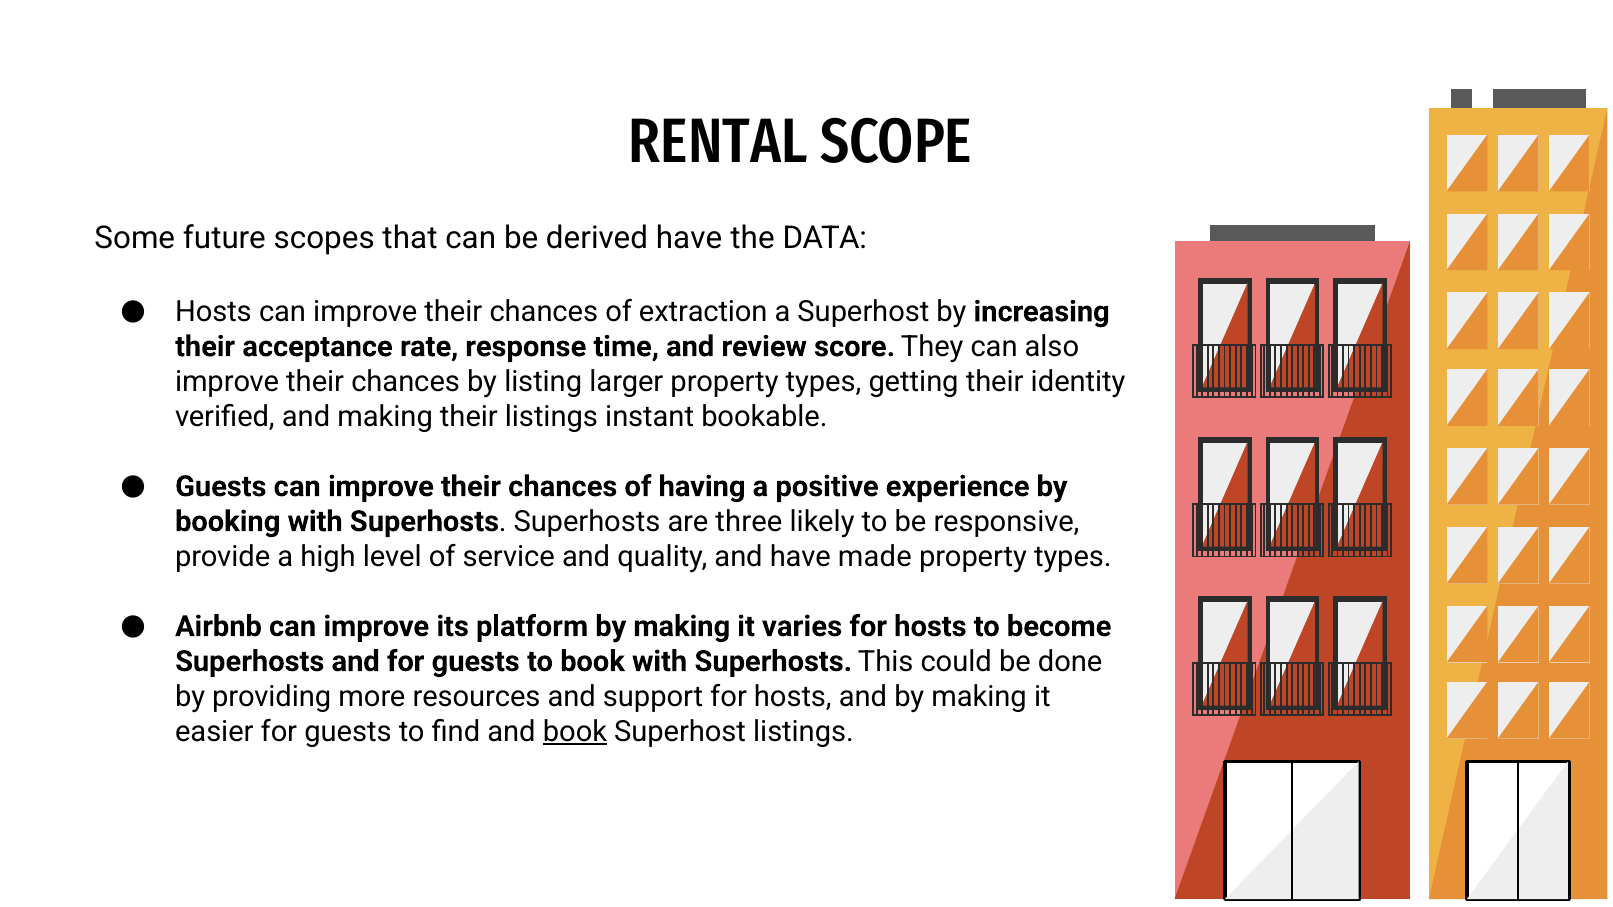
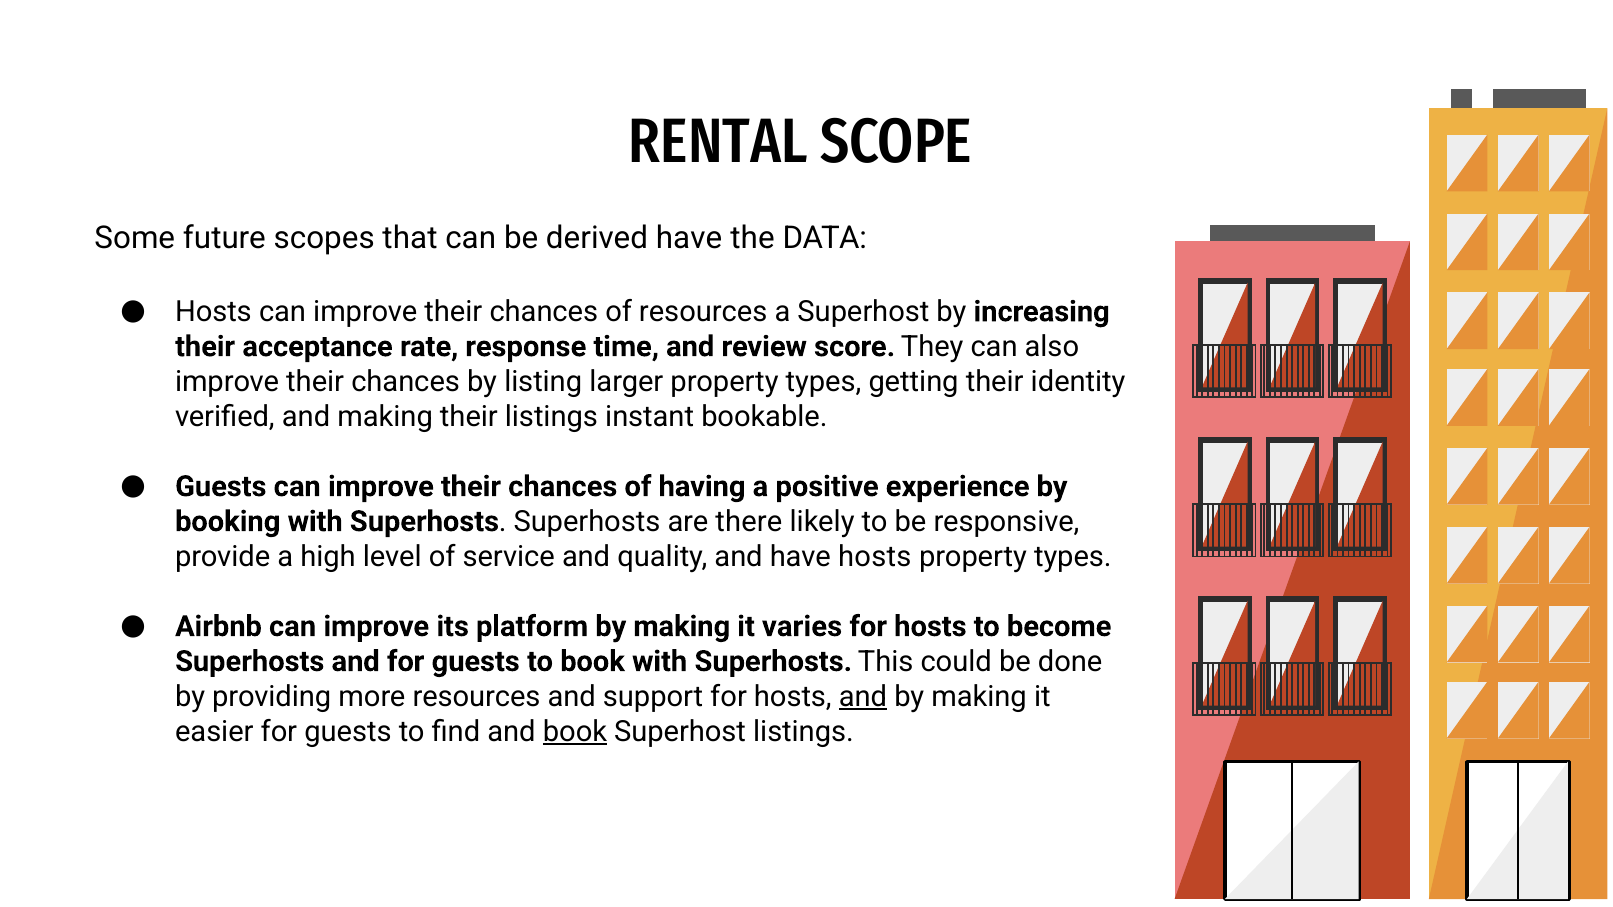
of extraction: extraction -> resources (703, 312)
three: three -> there (749, 522)
have made: made -> hosts (875, 557)
and underline: none -> present (863, 697)
